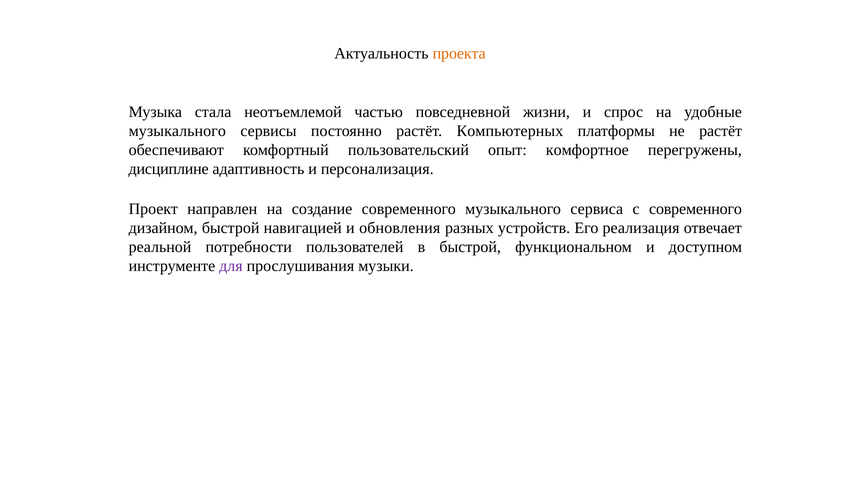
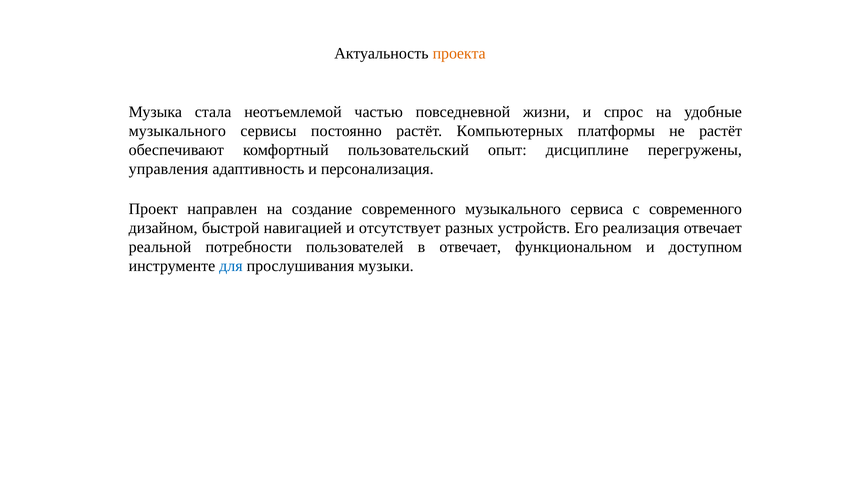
комфортное: комфортное -> дисциплине (587, 150)
дисциплине: дисциплине -> управления (168, 169)
обновления: обновления -> отсутствует (400, 228)
в быстрой: быстрой -> отвечает (470, 247)
для colour: purple -> blue (231, 266)
